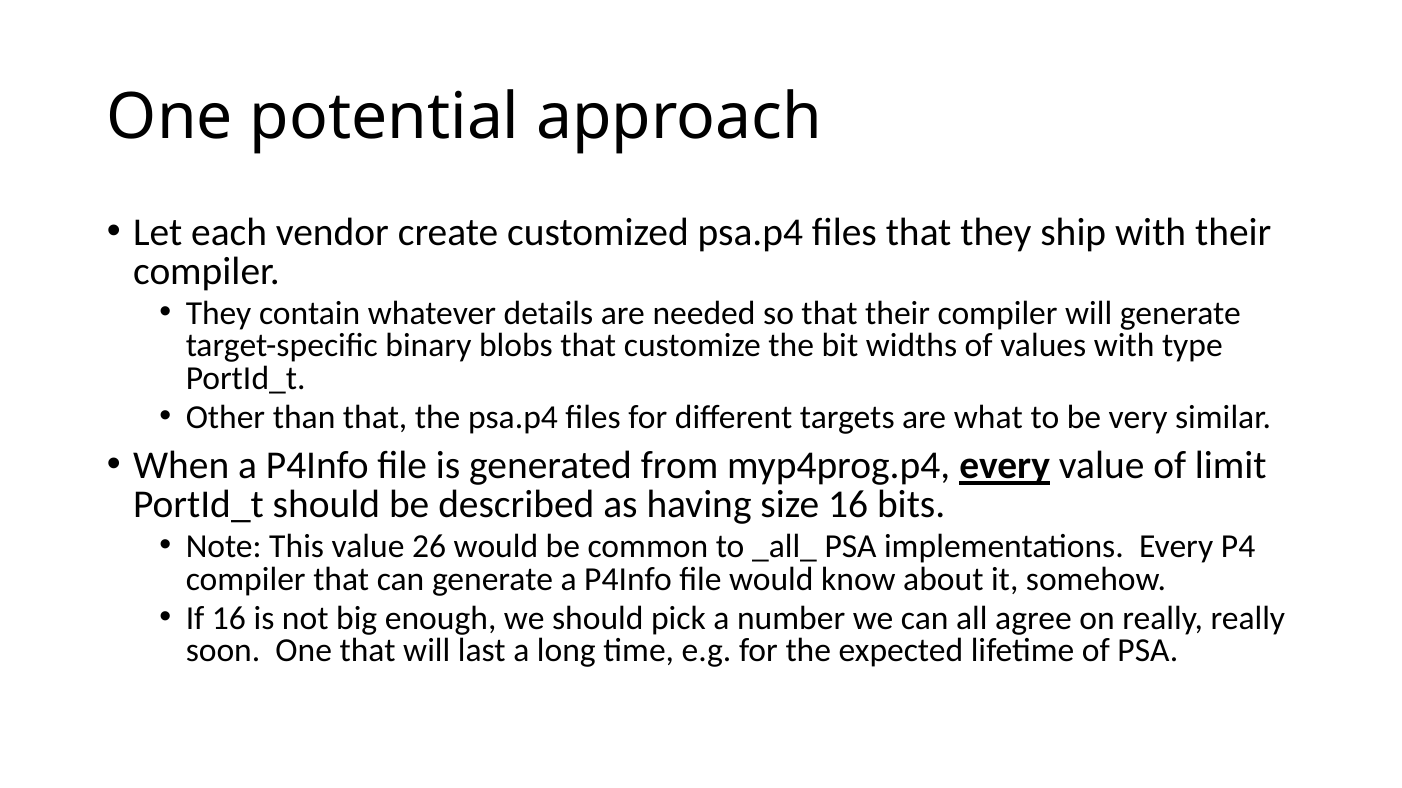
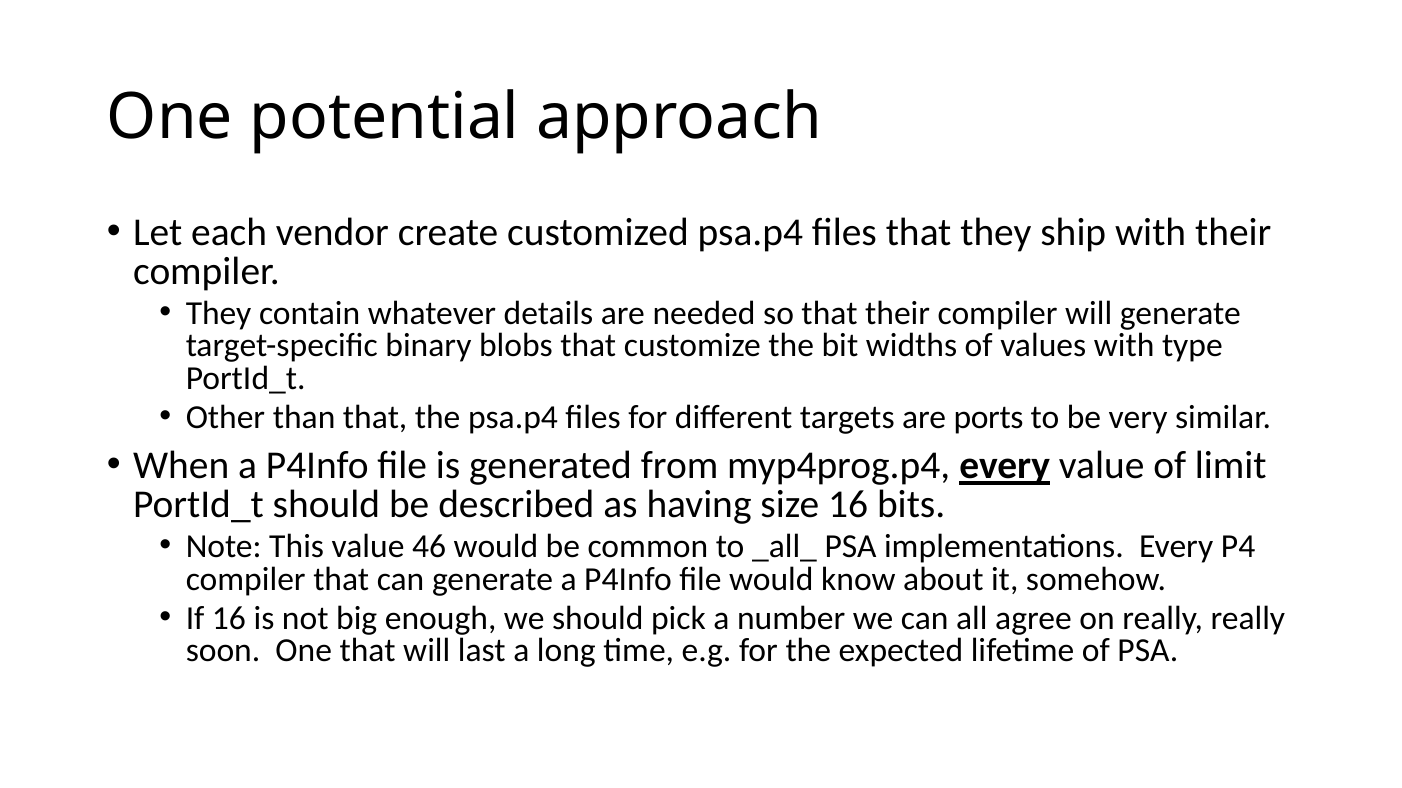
what: what -> ports (989, 418)
26: 26 -> 46 (429, 547)
